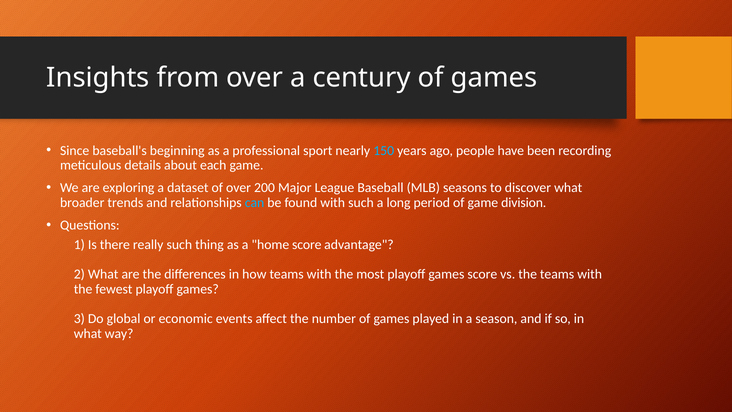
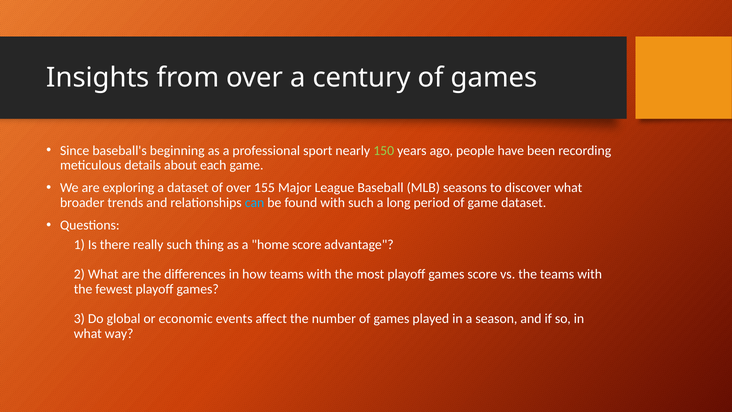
150 colour: light blue -> light green (384, 150)
200: 200 -> 155 (264, 188)
game division: division -> dataset (524, 202)
